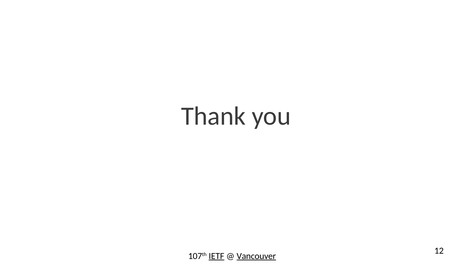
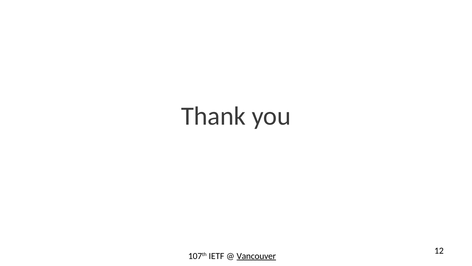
IETF underline: present -> none (216, 256)
